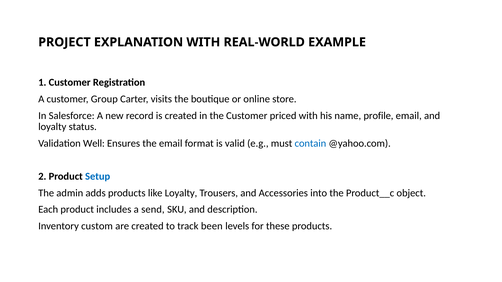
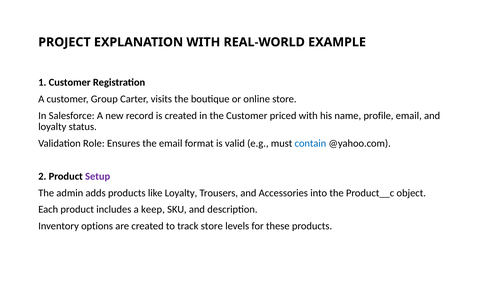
Well: Well -> Role (94, 144)
Setup colour: blue -> purple (98, 177)
send: send -> keep (153, 210)
custom: custom -> options (97, 226)
track been: been -> store (212, 226)
